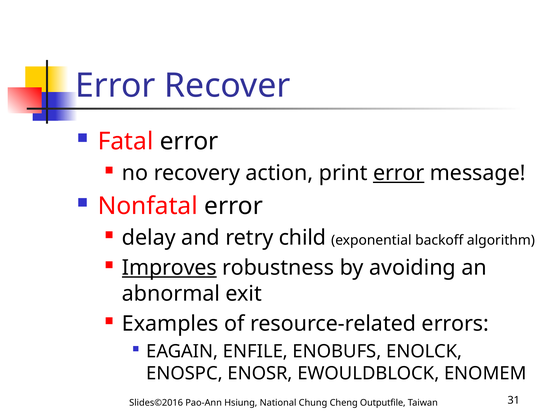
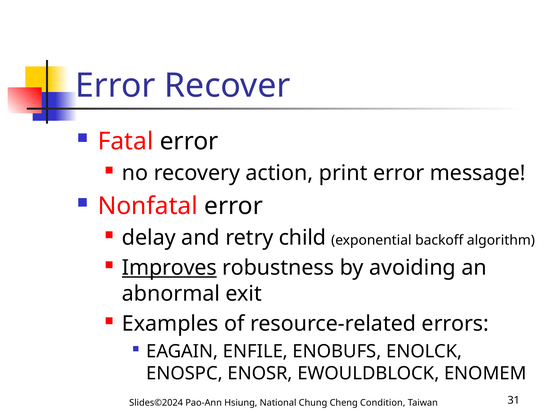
error underline: present -> none (399, 173)
Slides©2016: Slides©2016 -> Slides©2024 (156, 402)
Outputfile: Outputfile -> Condition (383, 402)
